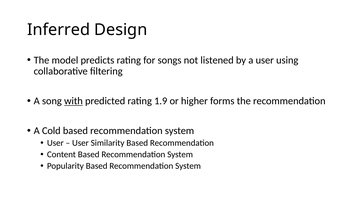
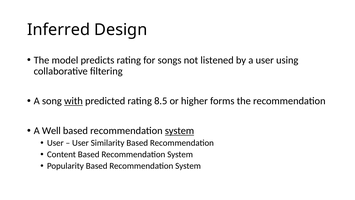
1.9: 1.9 -> 8.5 (161, 101)
Cold: Cold -> Well (51, 131)
system underline: none -> present (180, 131)
